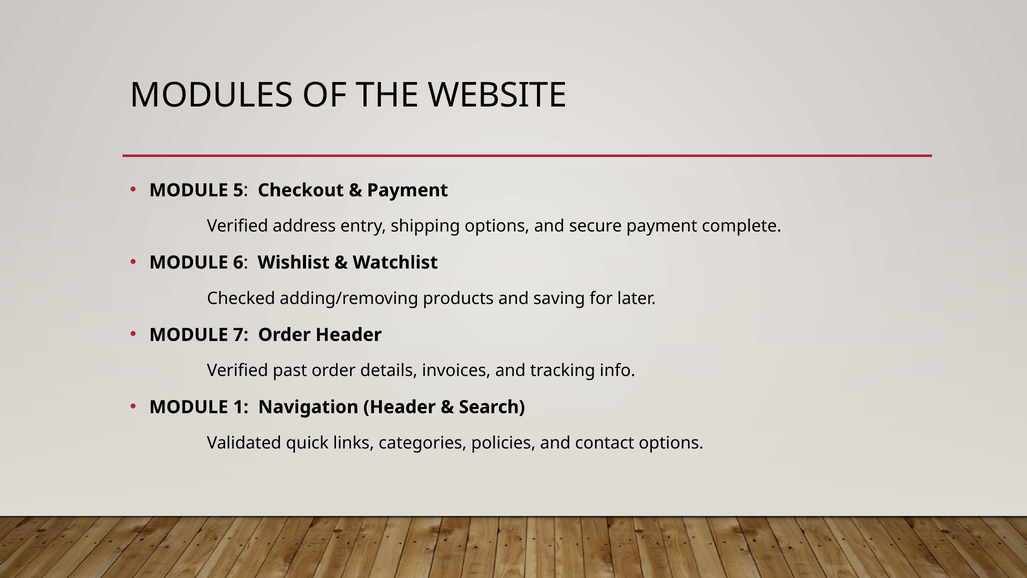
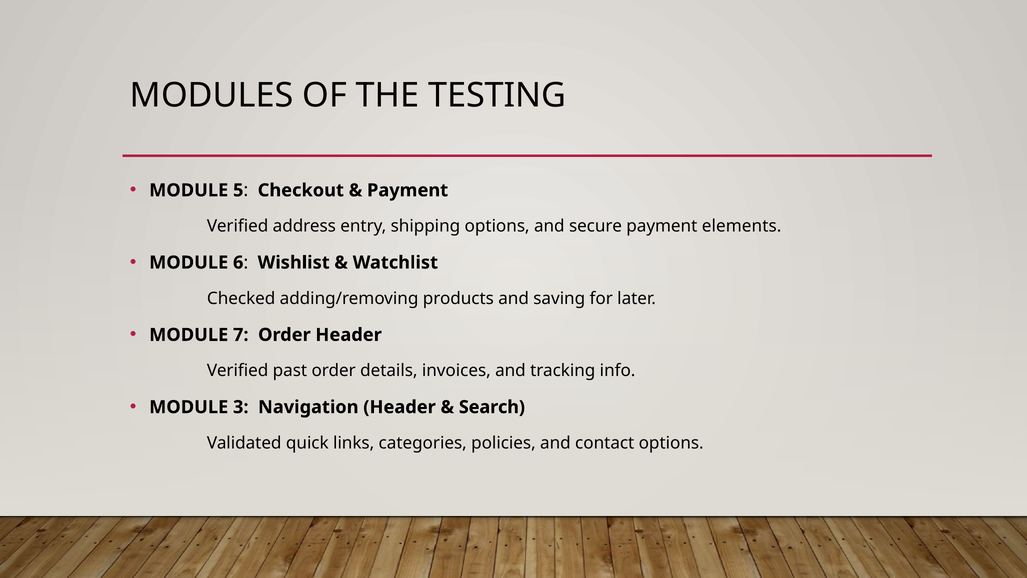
WEBSITE: WEBSITE -> TESTING (497, 95)
complete: complete -> elements (742, 226)
1: 1 -> 3 (241, 407)
